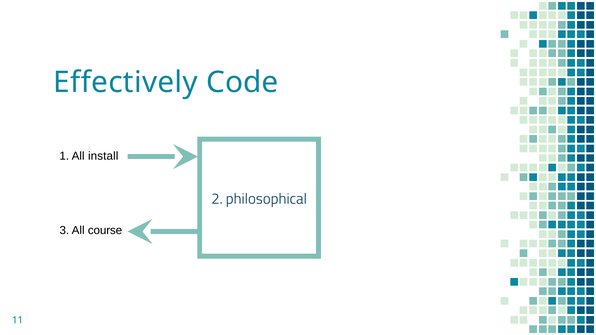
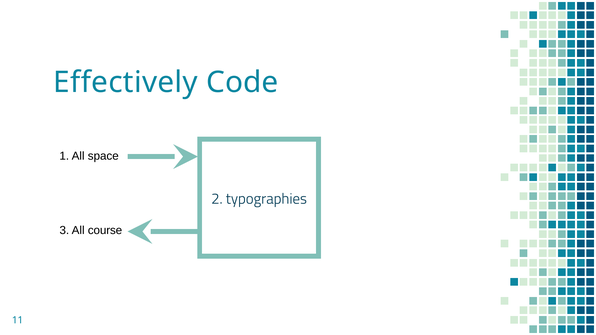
install: install -> space (103, 156)
philosophical: philosophical -> typographies (266, 199)
